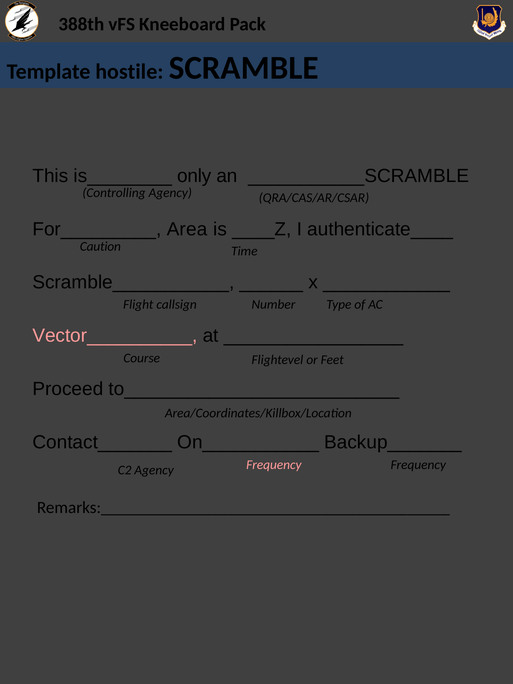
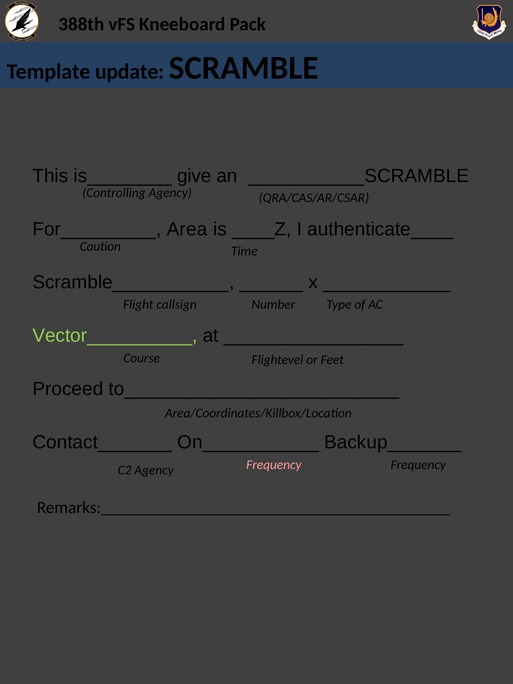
hostile: hostile -> update (130, 72)
only: only -> give (194, 176)
Vector__________ colour: pink -> light green (115, 336)
